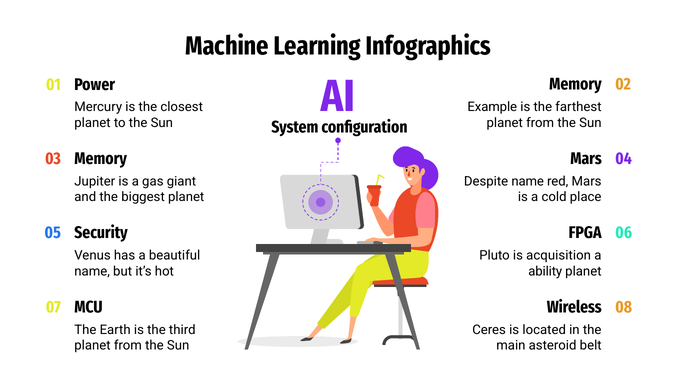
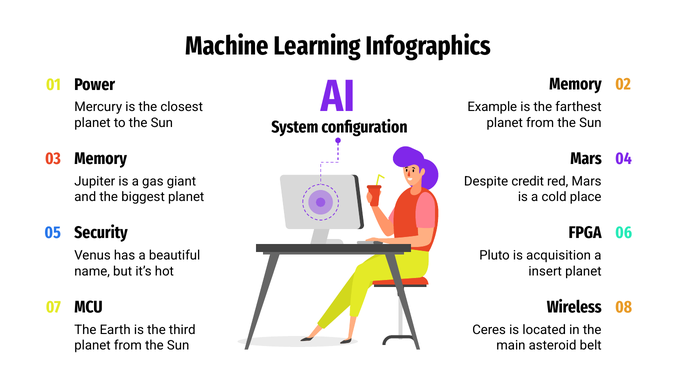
Despite name: name -> credit (528, 181)
ability: ability -> insert (545, 271)
